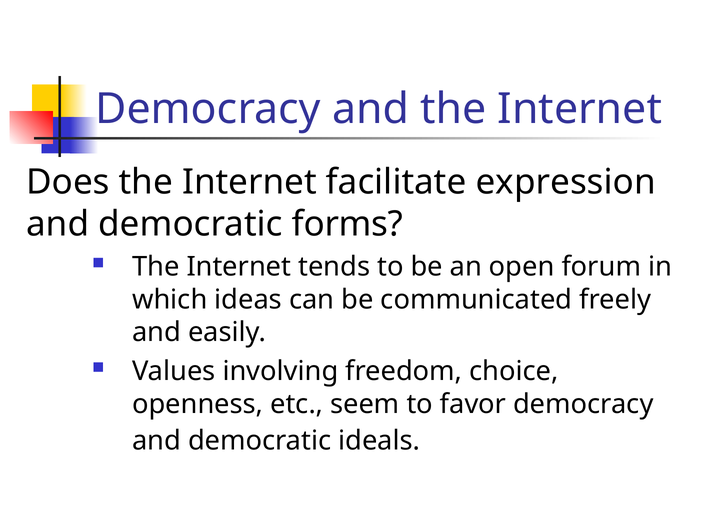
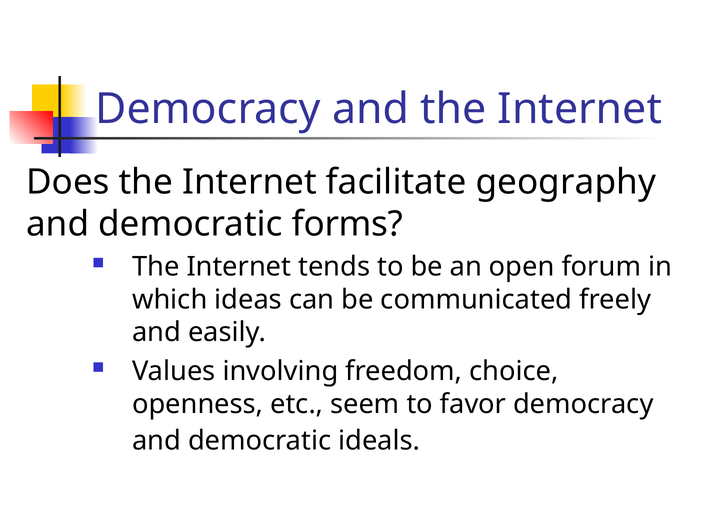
expression: expression -> geography (566, 182)
